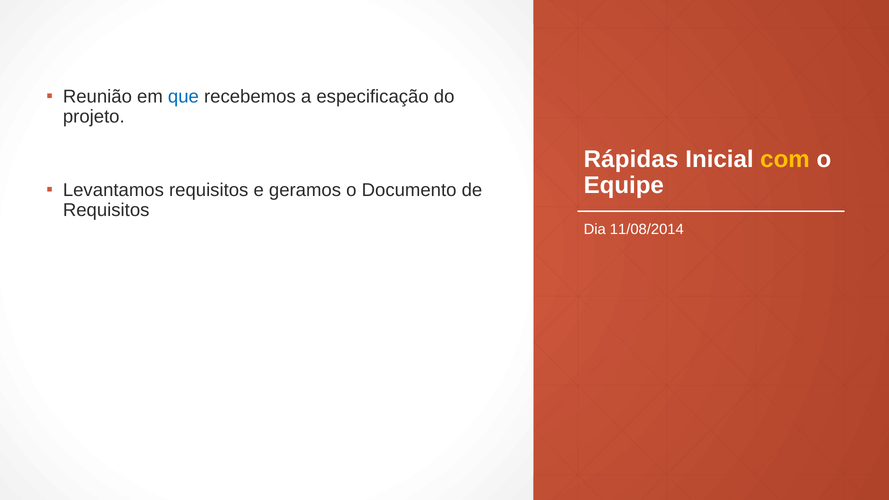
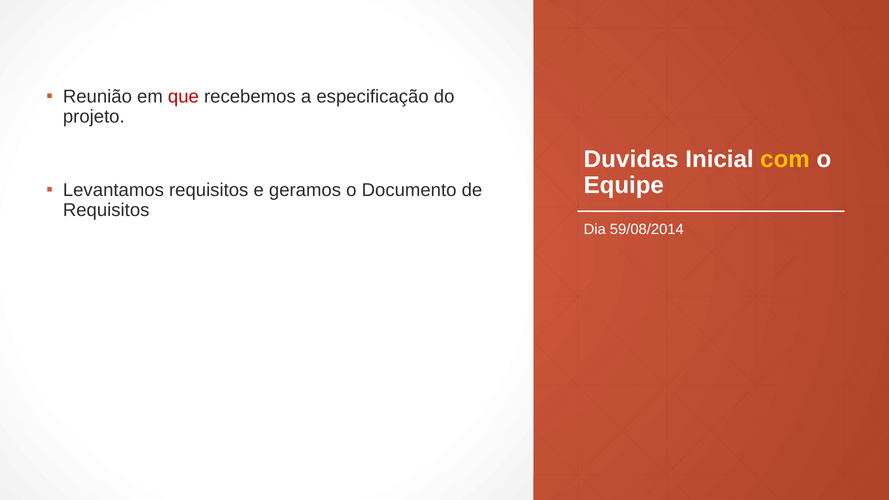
que colour: blue -> red (183, 97)
Rápidas: Rápidas -> Duvidas (631, 159)
11/08/2014: 11/08/2014 -> 59/08/2014 (647, 230)
